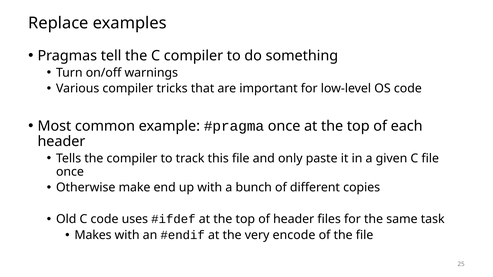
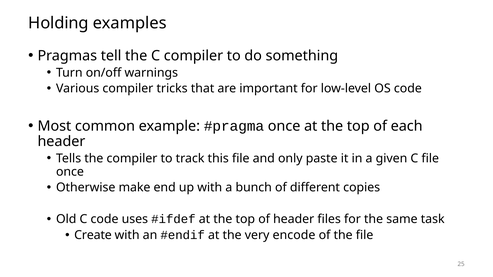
Replace: Replace -> Holding (58, 23)
Makes: Makes -> Create (93, 235)
